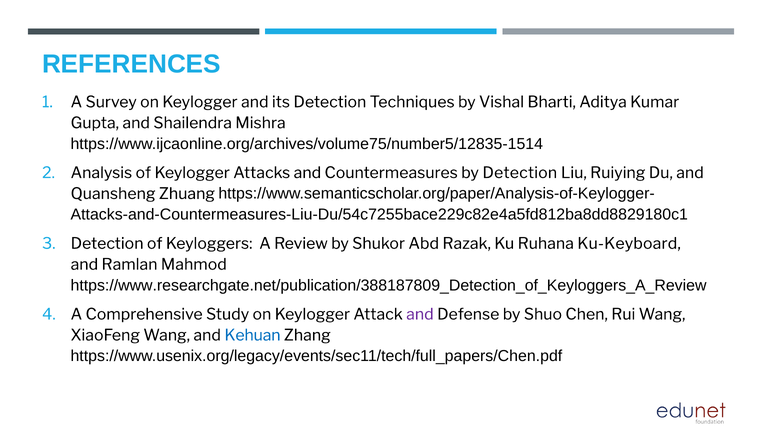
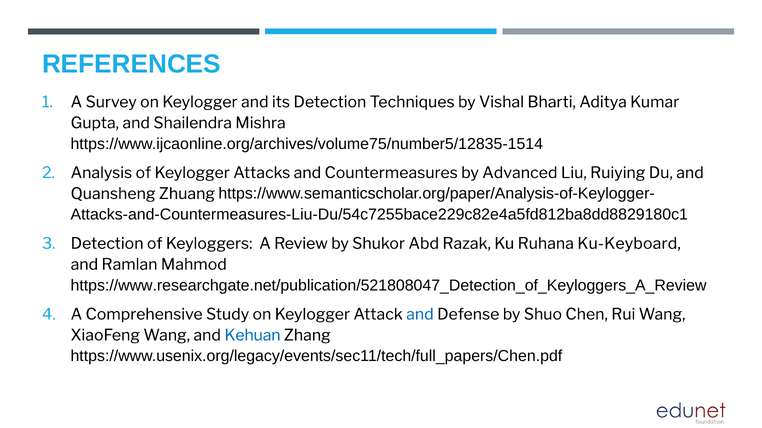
by Detection: Detection -> Advanced (520, 173)
https://www.researchgate.net/publication/388187809_Detection_of_Keyloggers_A_Review: https://www.researchgate.net/publication/388187809_Detection_of_Keyloggers_A_Review -> https://www.researchgate.net/publication/521808047_Detection_of_Keyloggers_A_Review (389, 286)
and colour: purple -> blue (420, 315)
